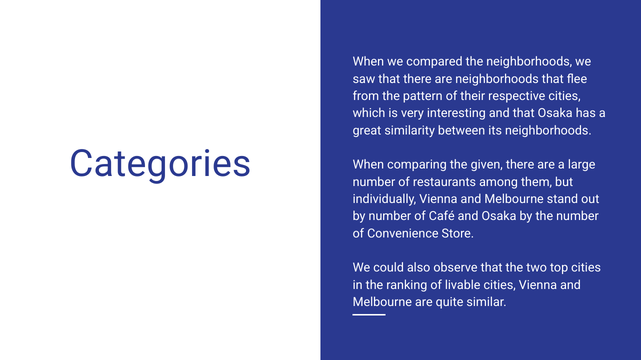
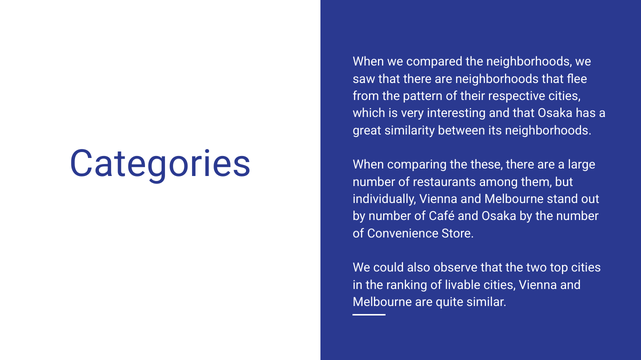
given: given -> these (487, 165)
